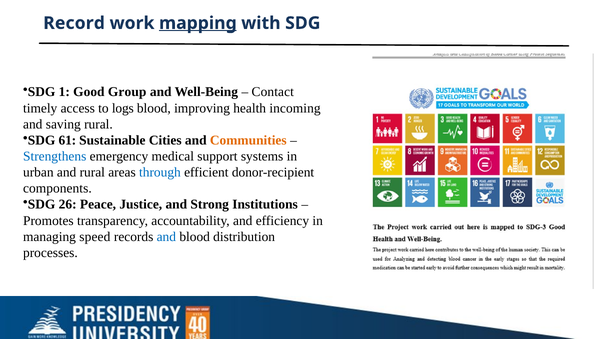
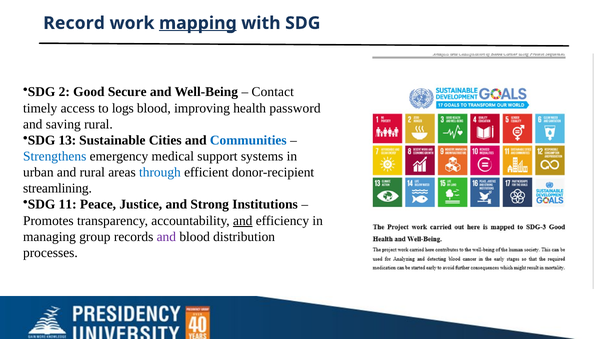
1: 1 -> 2 (64, 92)
Group: Group -> Secure (127, 92)
incoming: incoming -> password (295, 108)
61: 61 -> 13 (67, 140)
Communities colour: orange -> blue (248, 140)
components: components -> streamlining (58, 189)
26: 26 -> 11 (68, 205)
and underline: none -> present (243, 221)
speed: speed -> group (95, 237)
and colour: blue -> purple (166, 237)
